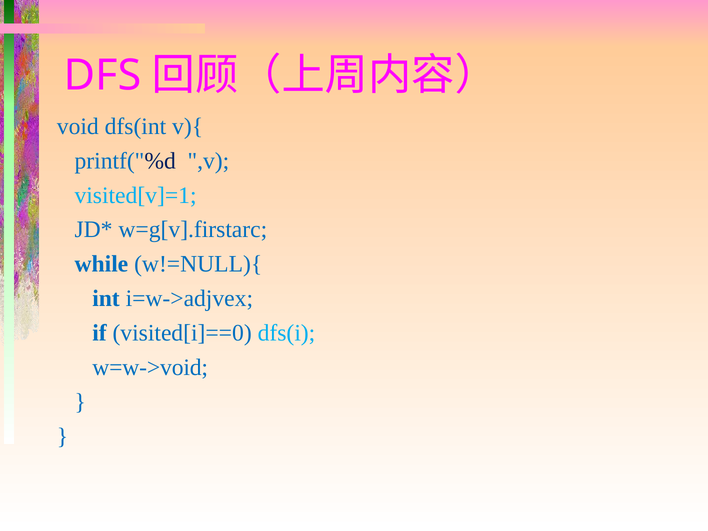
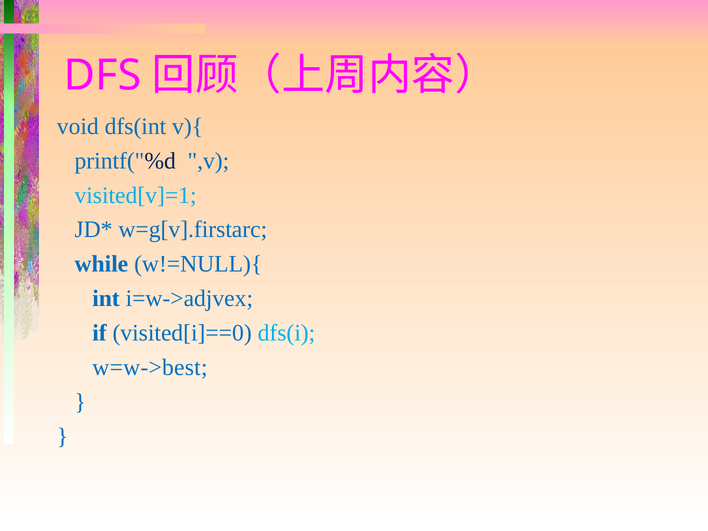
w=w->void: w=w->void -> w=w->best (150, 368)
